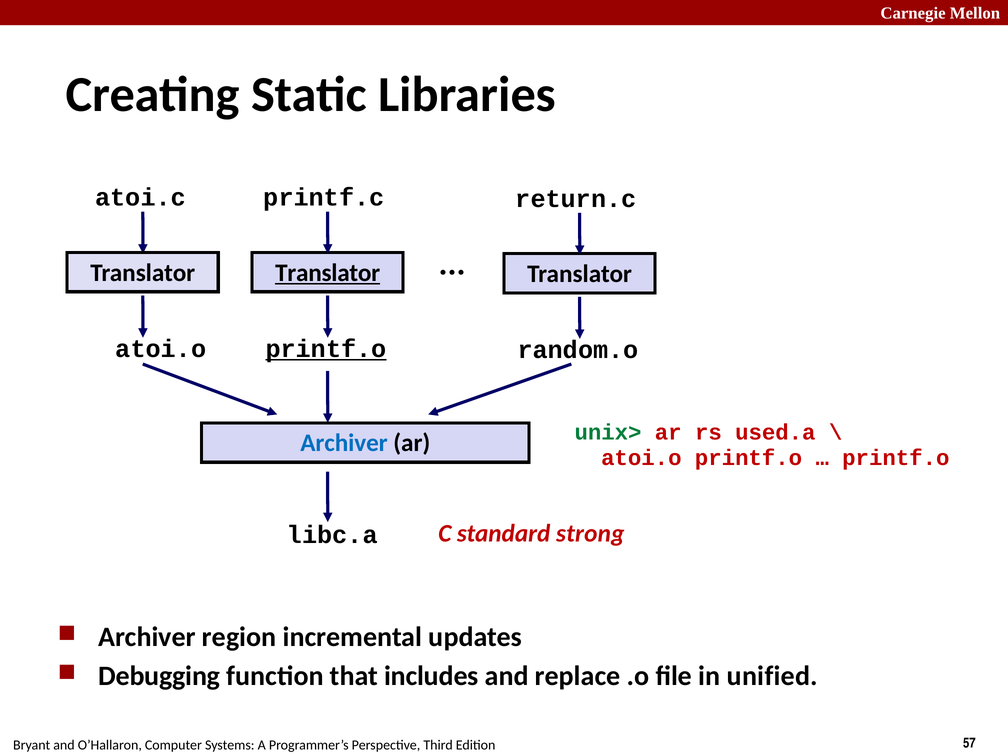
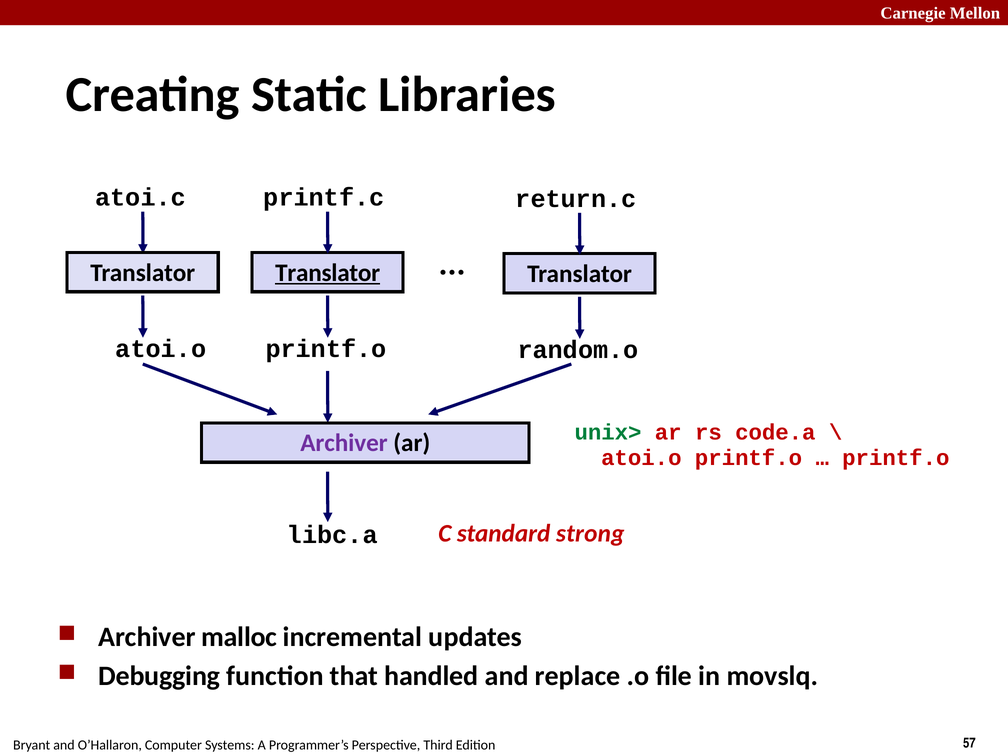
printf.o underline: present -> none (326, 349)
used.a: used.a -> code.a (775, 432)
Archiver colour: blue -> purple (344, 443)
region: region -> malloc (239, 637)
includes: includes -> handled (431, 676)
unified: unified -> movslq (773, 676)
